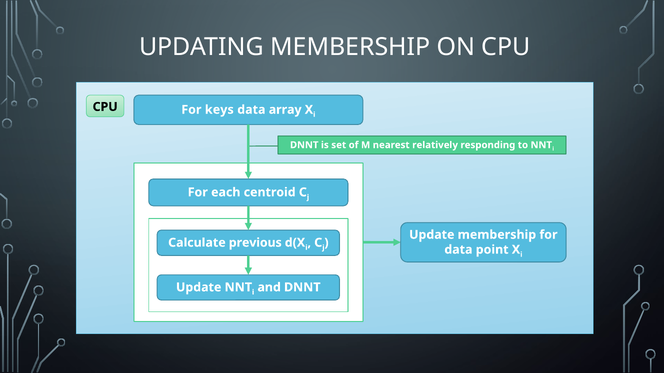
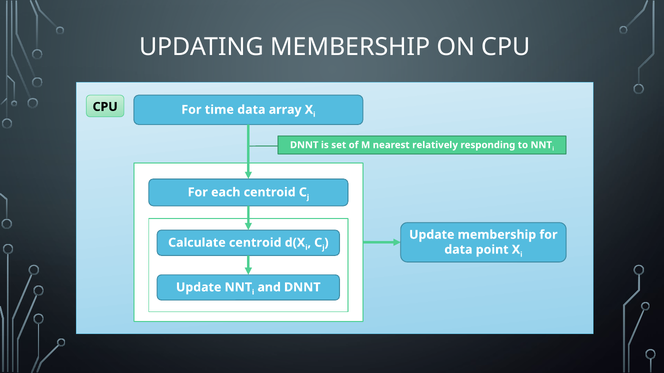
keys: keys -> time (219, 110)
Calculate previous: previous -> centroid (255, 243)
